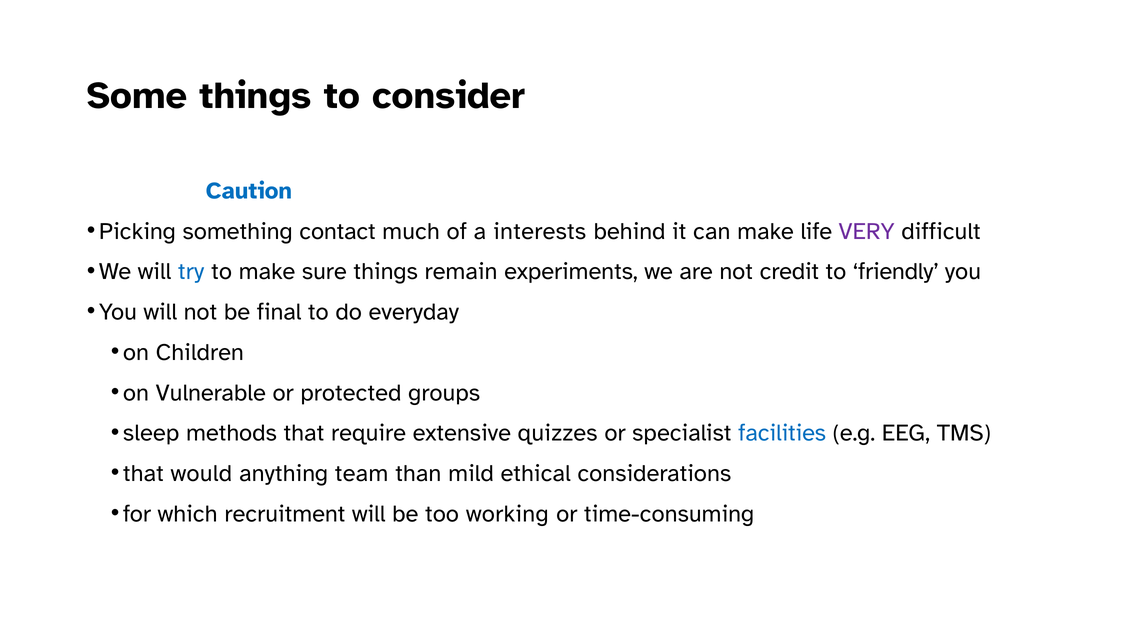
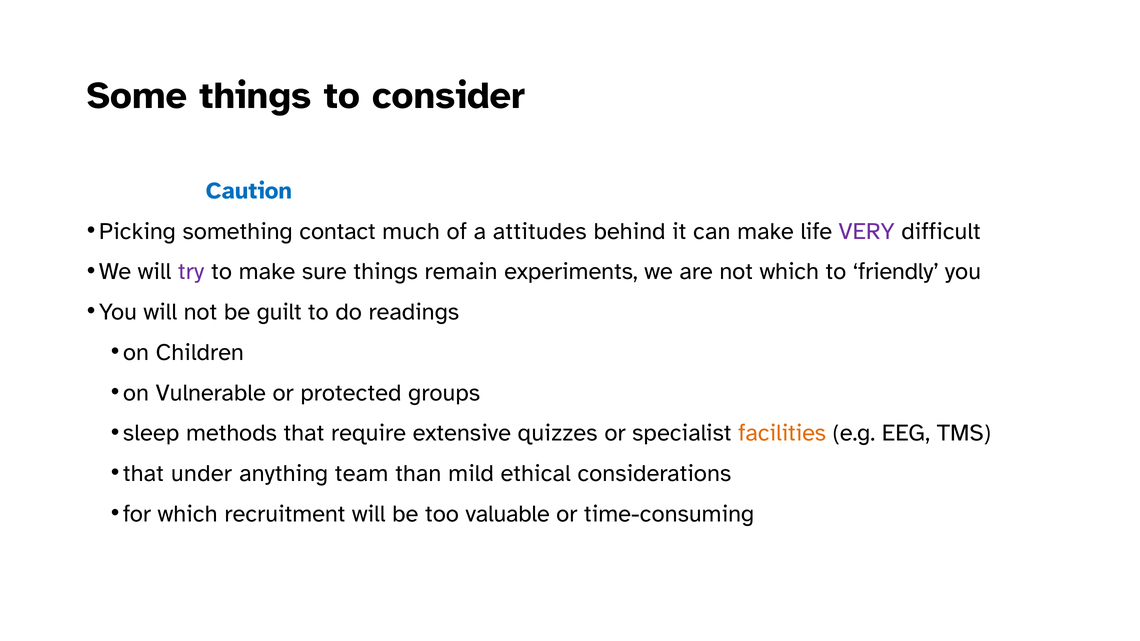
interests: interests -> attitudes (540, 231)
try colour: blue -> purple (191, 272)
not credit: credit -> which (789, 272)
final: final -> guilt (279, 312)
everyday: everyday -> readings (414, 312)
facilities colour: blue -> orange (782, 433)
would: would -> under (201, 474)
working: working -> valuable (508, 514)
